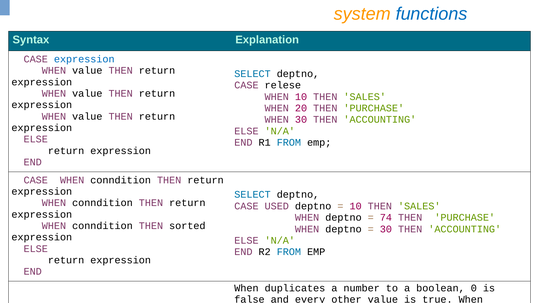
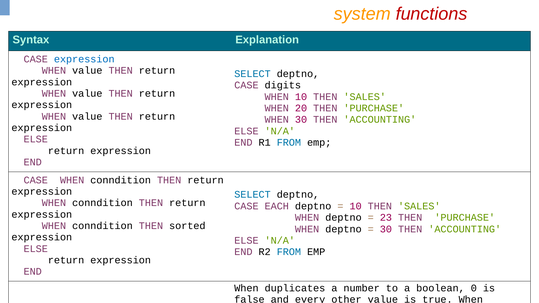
functions colour: blue -> red (432, 14)
relese: relese -> digits (283, 85)
USED: USED -> EACH (277, 206)
74: 74 -> 23 (386, 218)
